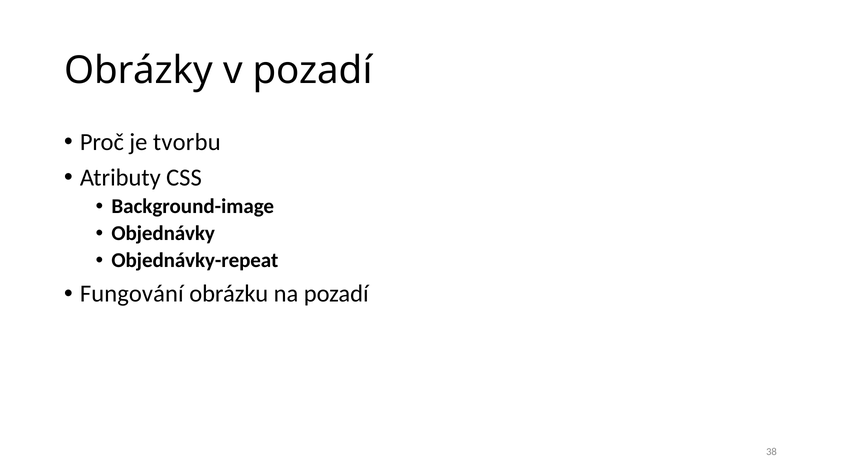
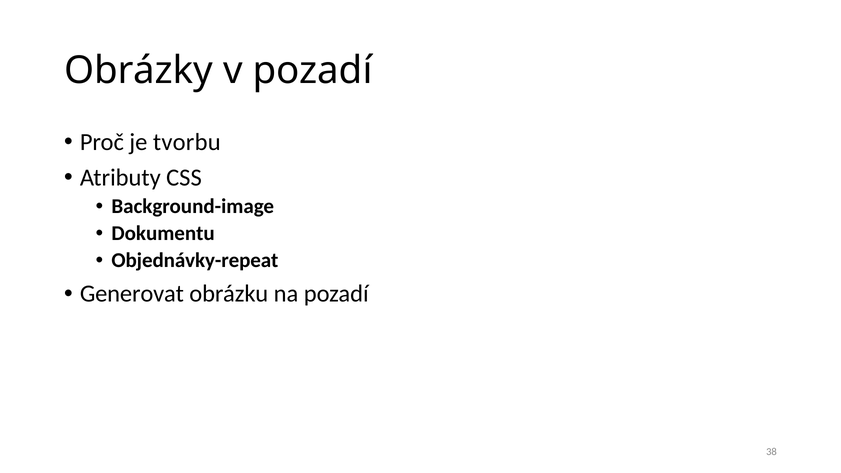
Objednávky: Objednávky -> Dokumentu (163, 234)
Fungování: Fungování -> Generovat (132, 294)
